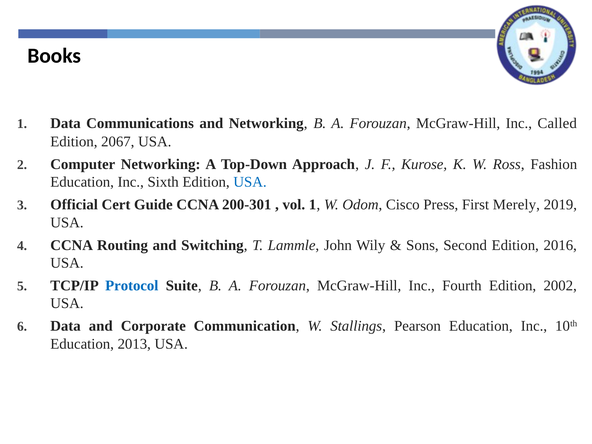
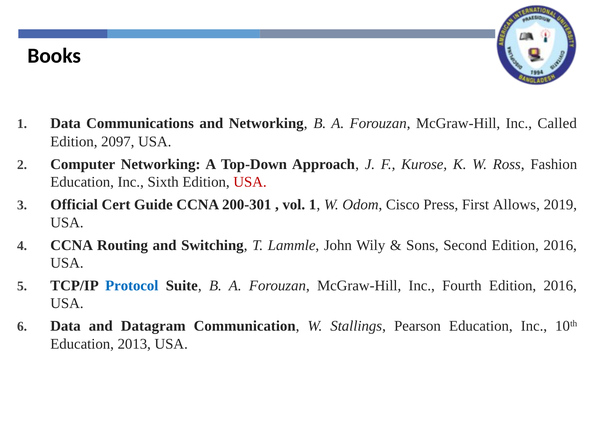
2067: 2067 -> 2097 (118, 142)
USA colour: blue -> red (250, 182)
Merely: Merely -> Allows (516, 205)
Fourth Edition 2002: 2002 -> 2016 (560, 286)
Corporate: Corporate -> Datagram (153, 326)
